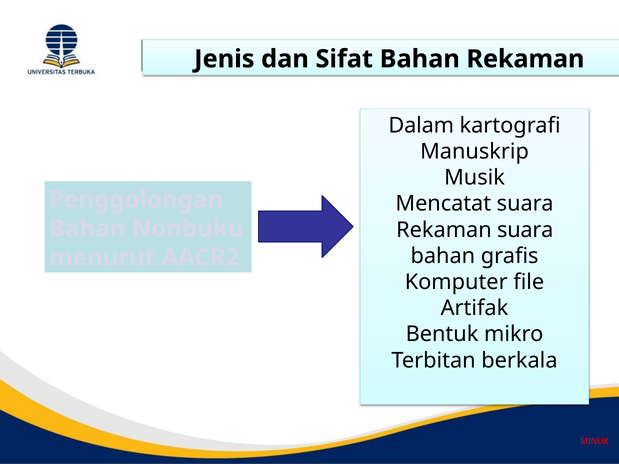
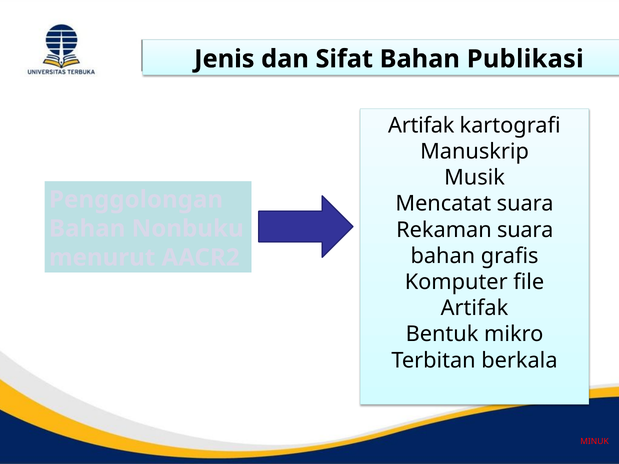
Bahan Rekaman: Rekaman -> Publikasi (525, 59)
Dalam: Dalam -> Artifak (421, 126)
